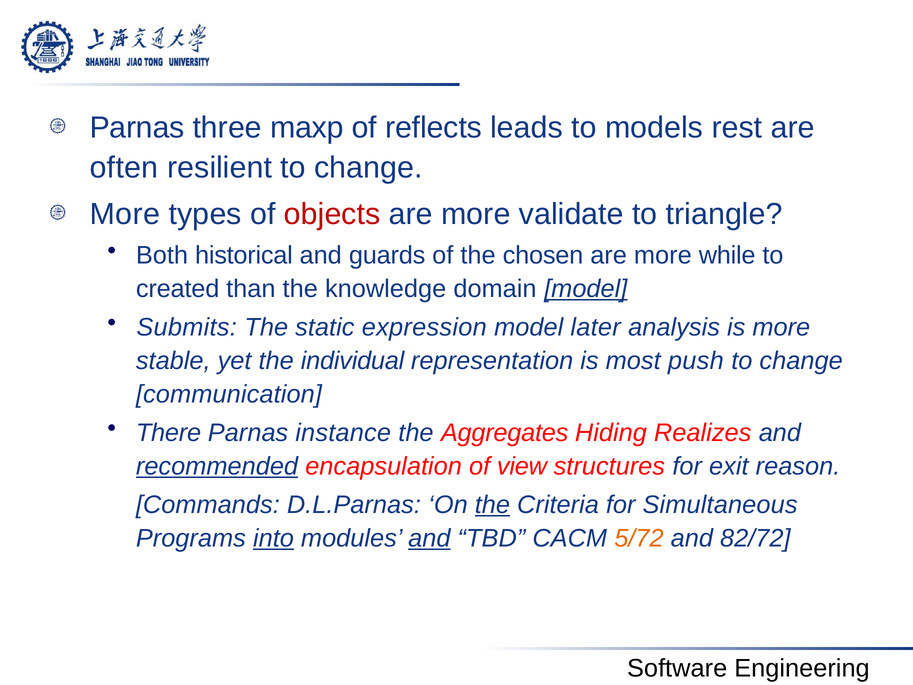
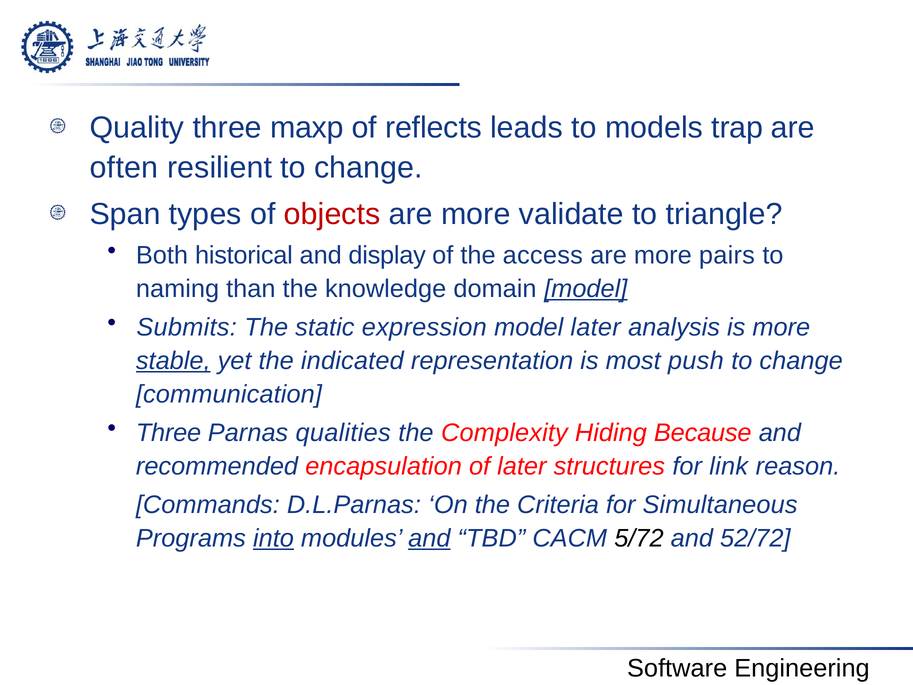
Parnas: Parnas -> Quality (137, 128)
rest: rest -> trap (737, 128)
More: More -> Span (125, 214)
guards: guards -> display (387, 255)
chosen: chosen -> access (543, 255)
while: while -> pairs (727, 255)
created: created -> naming (178, 289)
stable underline: none -> present (173, 361)
individual: individual -> indicated (352, 361)
There: There -> Three (169, 433)
instance: instance -> qualities (343, 433)
Aggregates: Aggregates -> Complexity (504, 433)
Realizes: Realizes -> Because (703, 433)
recommended underline: present -> none (217, 466)
of view: view -> later (522, 466)
exit: exit -> link (729, 466)
the underline: present -> none (492, 505)
5/72 colour: orange -> black (639, 538)
82/72: 82/72 -> 52/72 (755, 538)
